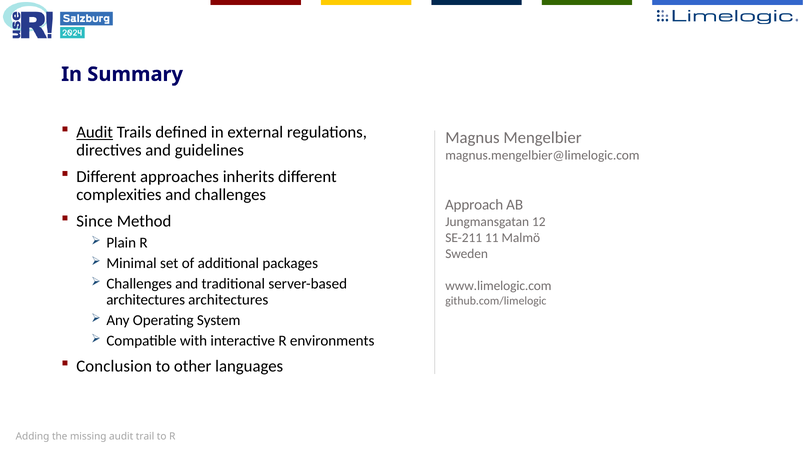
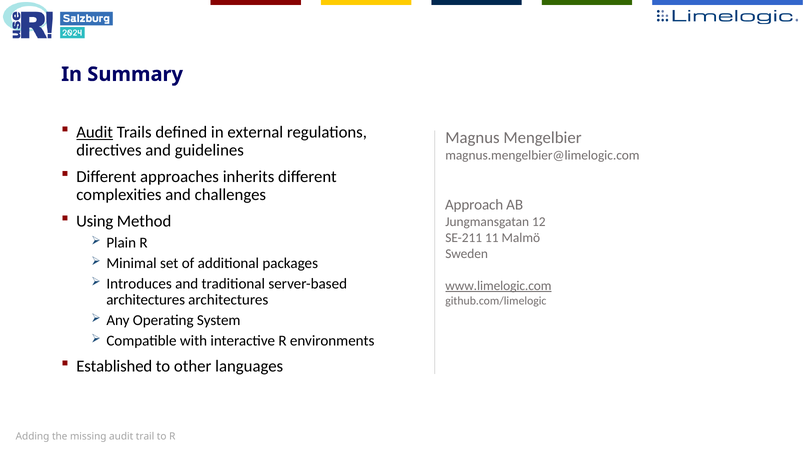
Since: Since -> Using (95, 221)
Challenges: Challenges -> Introduces (139, 283)
www.limelogic.com underline: none -> present (498, 286)
Conclusion: Conclusion -> Established (114, 366)
